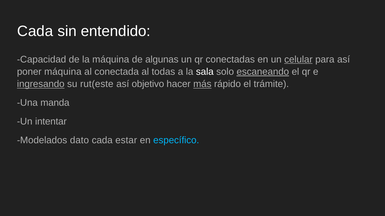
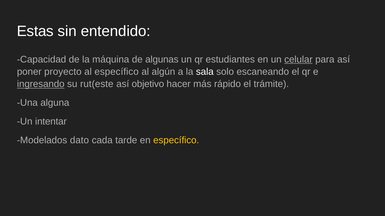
Cada: Cada -> Estas (35, 31)
conectadas: conectadas -> estudiantes (230, 60)
poner máquina: máquina -> proyecto (63, 72)
al conectada: conectada -> específico (117, 72)
todas: todas -> algún (163, 72)
escaneando underline: present -> none (263, 72)
más underline: present -> none (202, 84)
manda: manda -> alguna (55, 103)
estar: estar -> tarde (126, 141)
específico colour: light blue -> yellow (176, 141)
